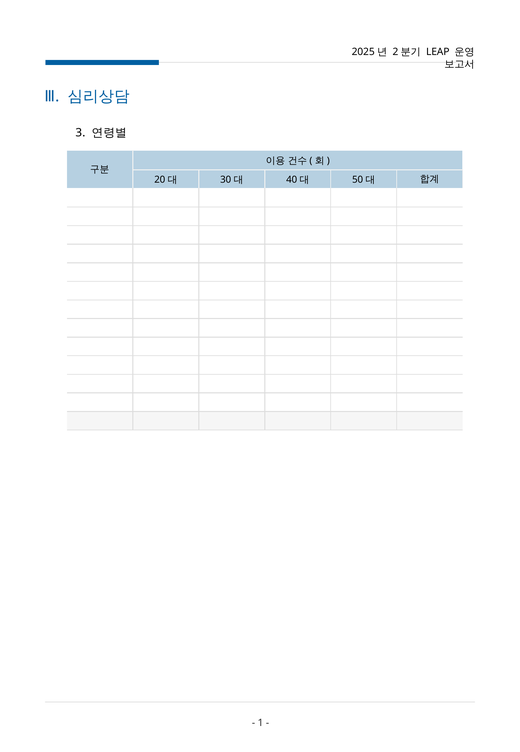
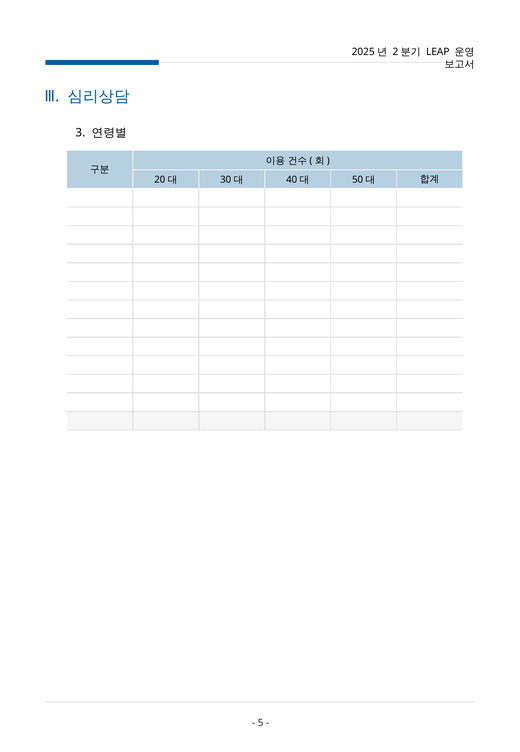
1: 1 -> 5 (261, 722)
